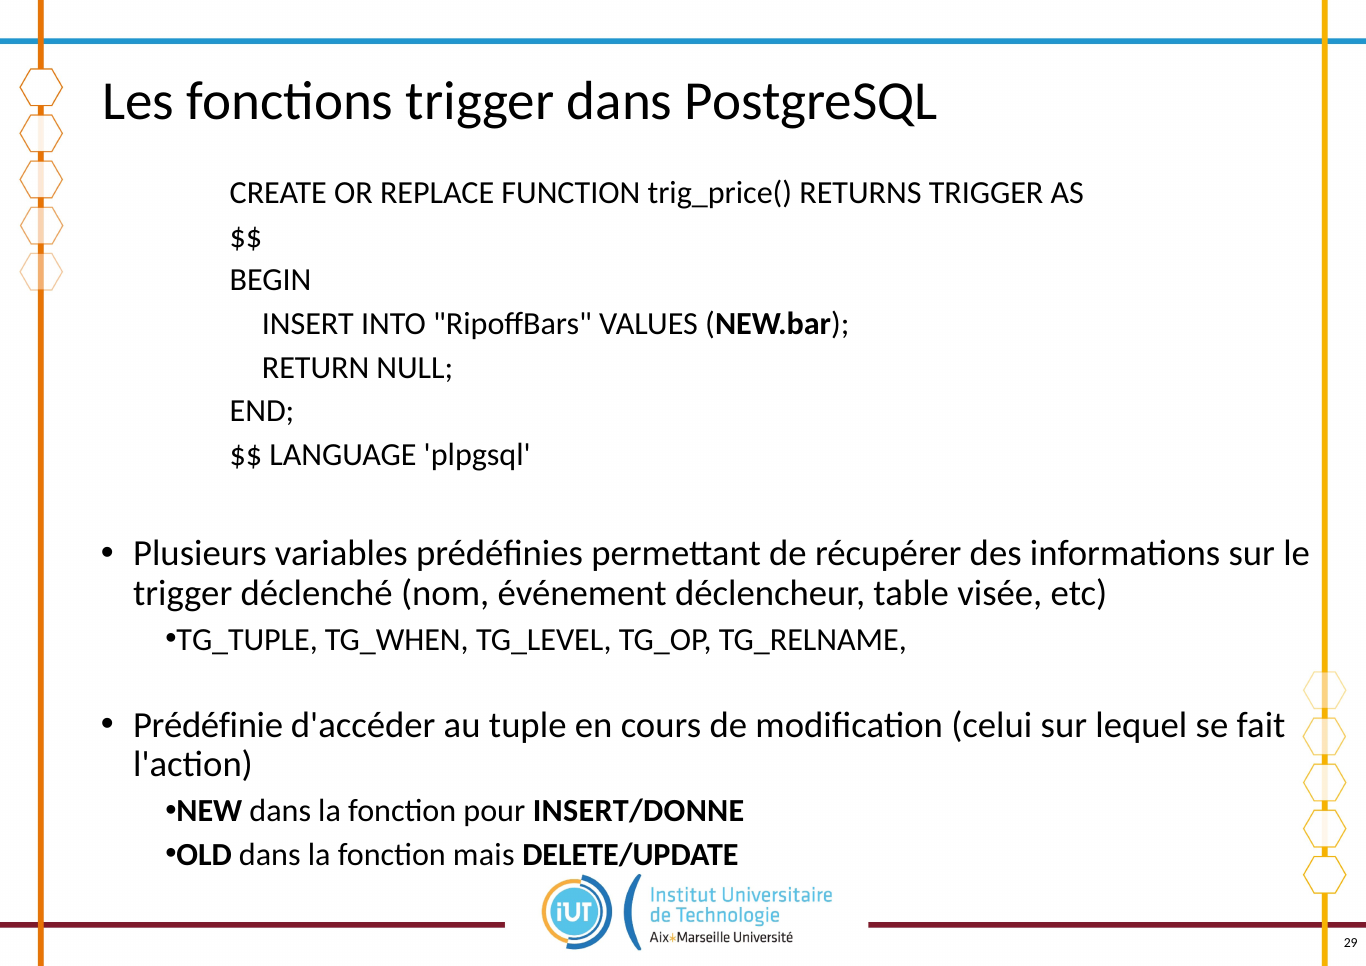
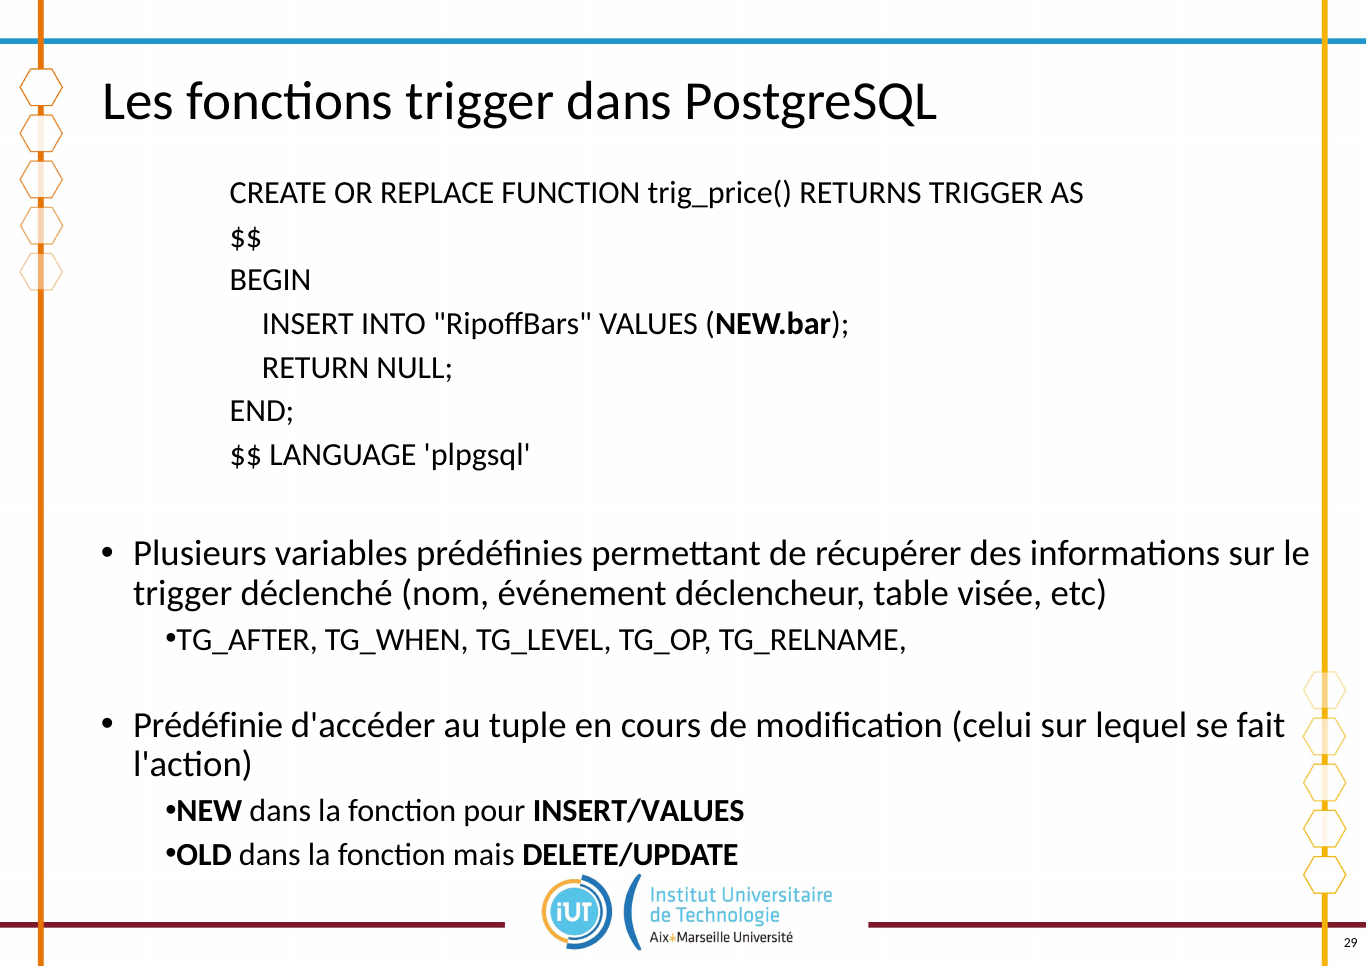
TG_TUPLE: TG_TUPLE -> TG_AFTER (247, 640)
INSERT/DONNE: INSERT/DONNE -> INSERT/VALUES (639, 811)
